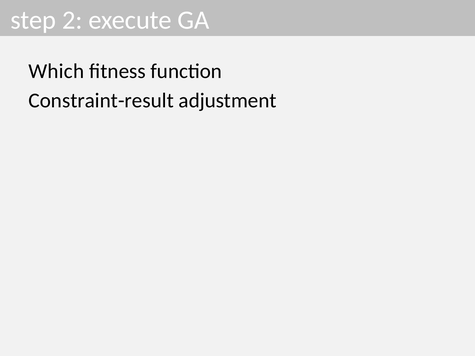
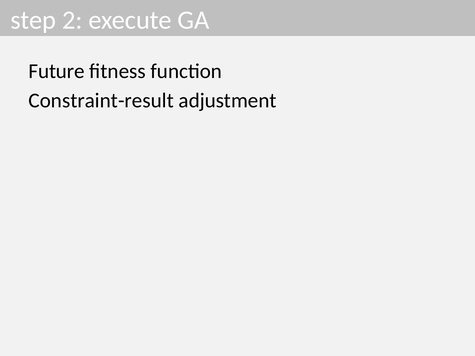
Which: Which -> Future (57, 71)
